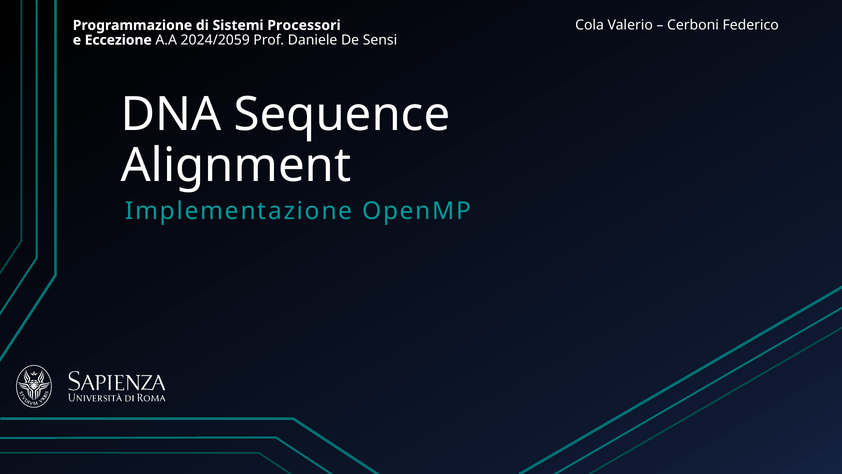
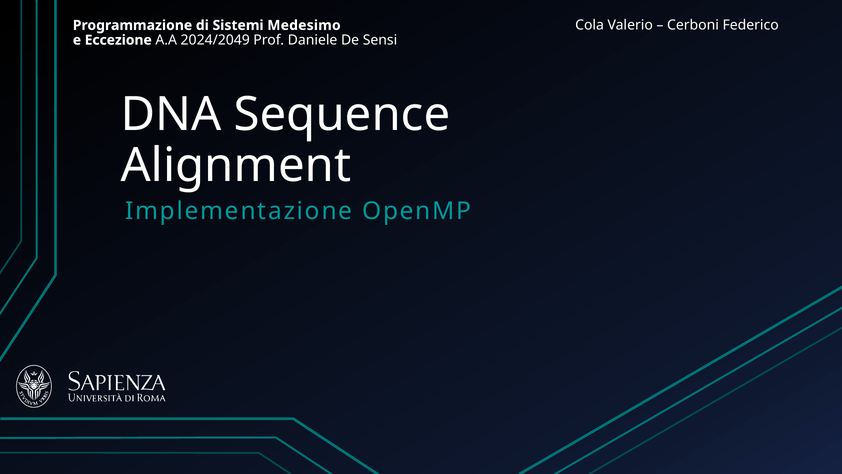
Processori: Processori -> Medesimo (304, 25)
2024/2059: 2024/2059 -> 2024/2049 (215, 40)
